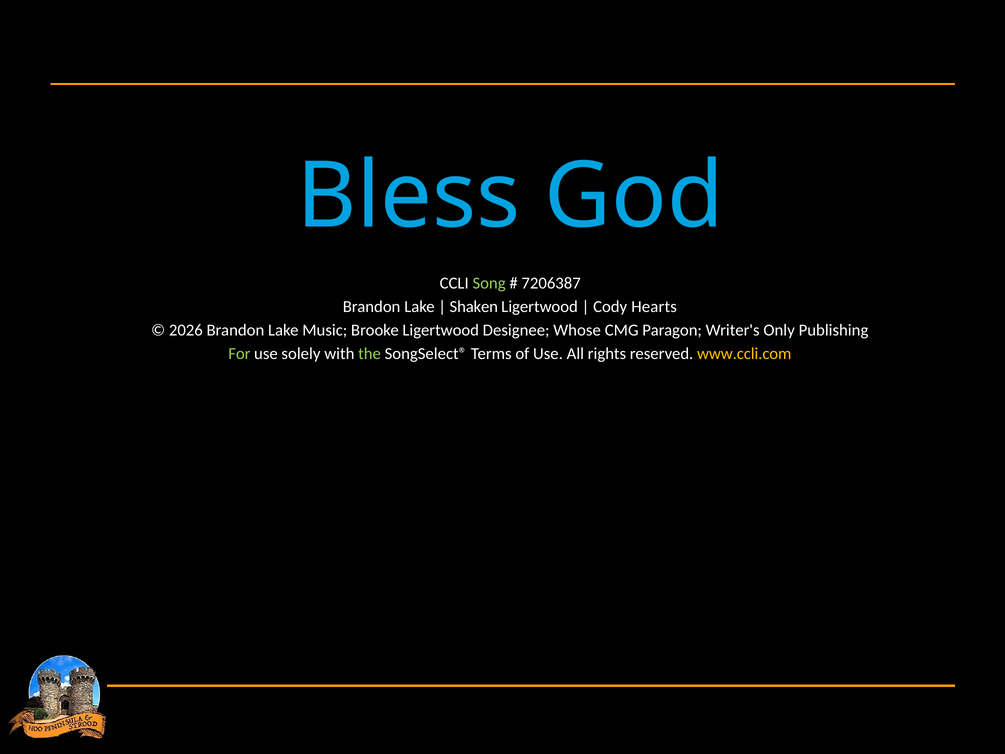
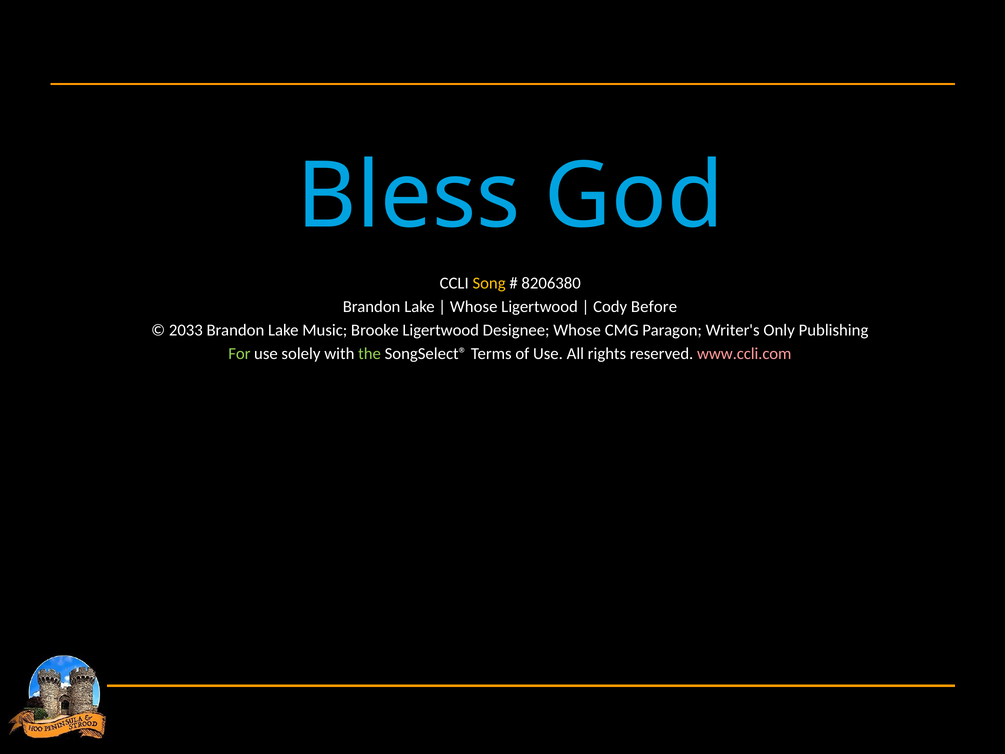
Song colour: light green -> yellow (489, 283)
7206387: 7206387 -> 8206380 (551, 283)
Shaken: Shaken -> Whose (474, 307)
Hearts: Hearts -> Before (654, 307)
2026: 2026 -> 2033 (186, 330)
www.ccli.com colour: yellow -> pink (744, 354)
